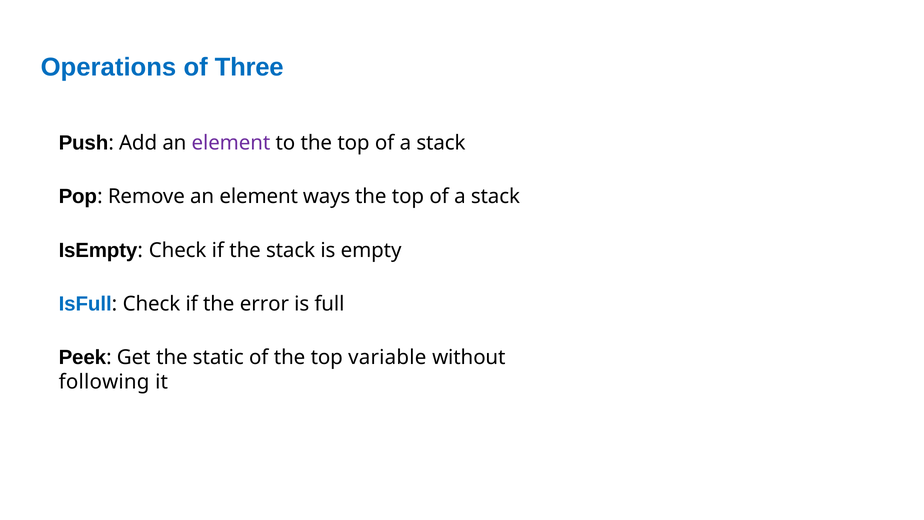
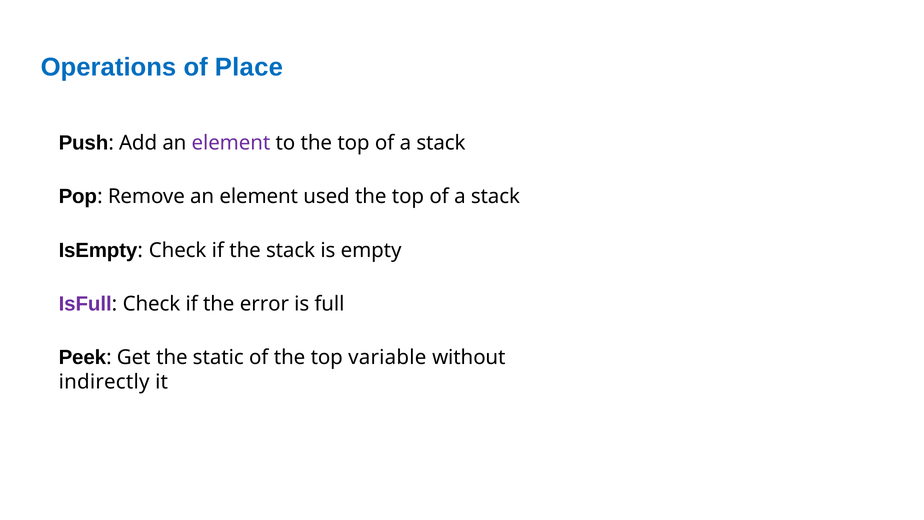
Three: Three -> Place (249, 67)
ways: ways -> used (327, 197)
IsFull colour: blue -> purple (85, 304)
following: following -> indirectly (104, 382)
